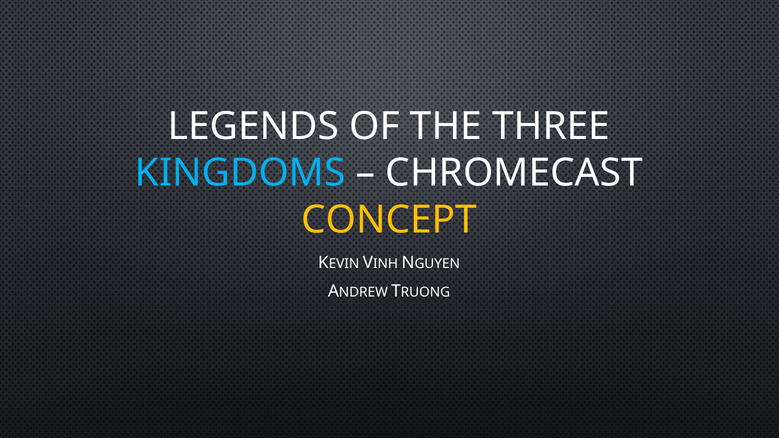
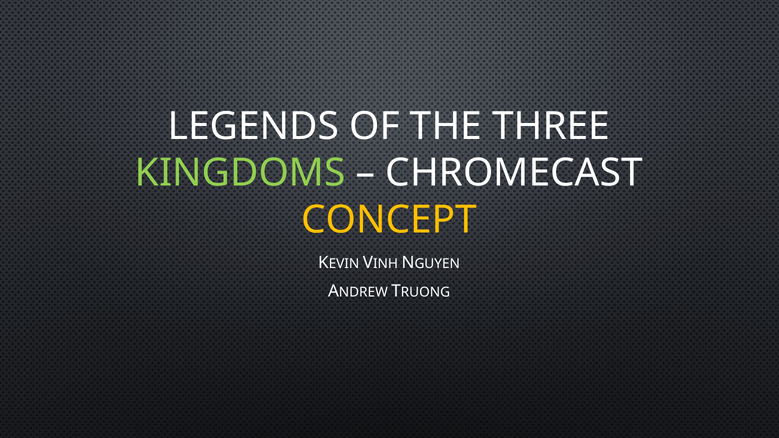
KINGDOMS colour: light blue -> light green (240, 173)
